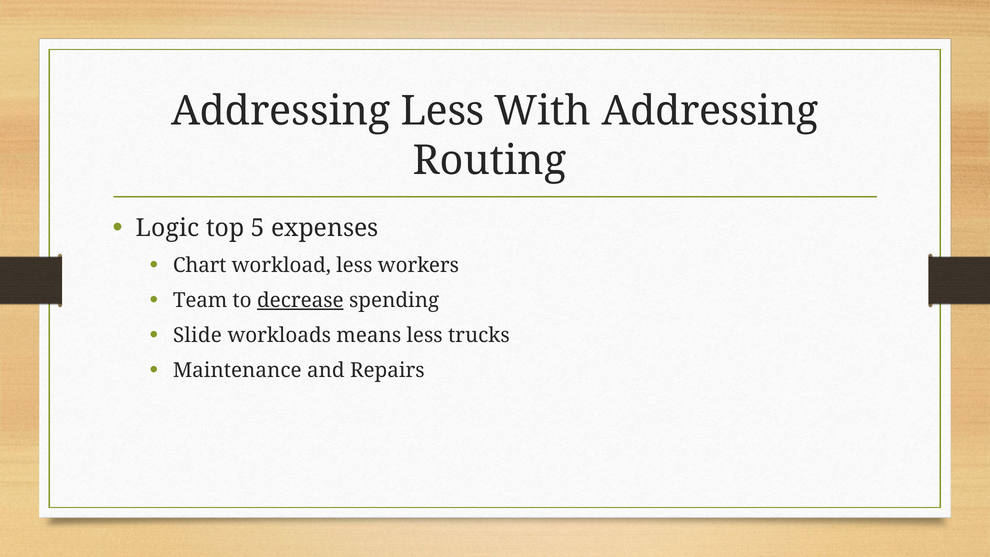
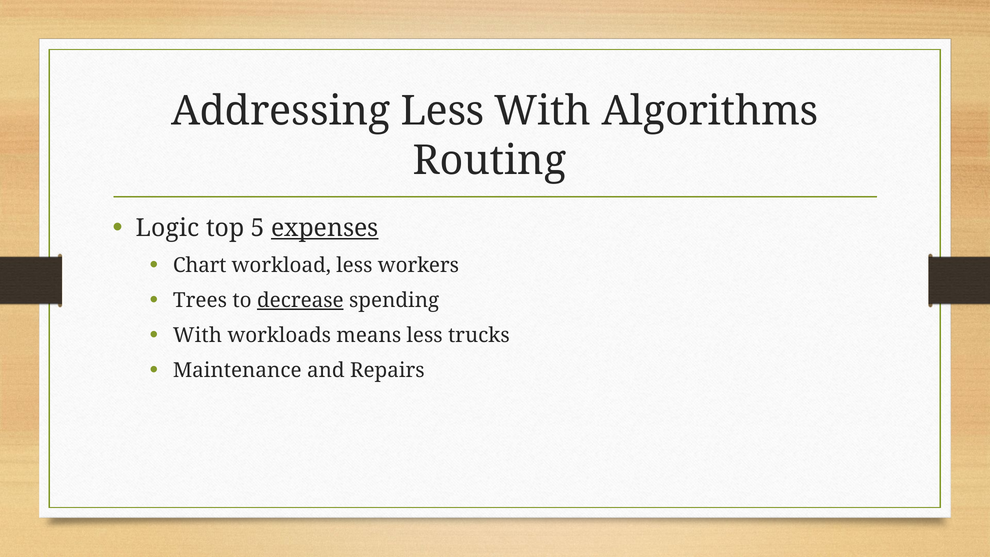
With Addressing: Addressing -> Algorithms (710, 111)
expenses underline: none -> present (325, 228)
Team: Team -> Trees (200, 300)
Slide: Slide -> With (197, 335)
